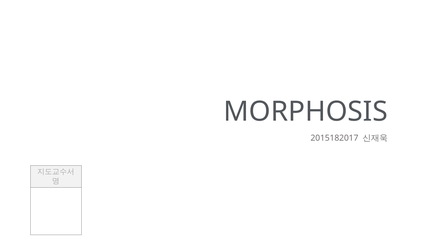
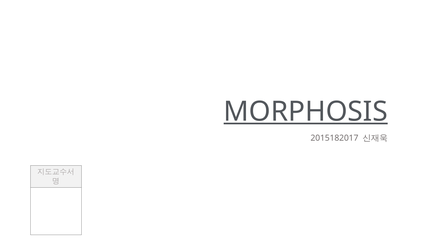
MORPHOSIS underline: none -> present (306, 112)
